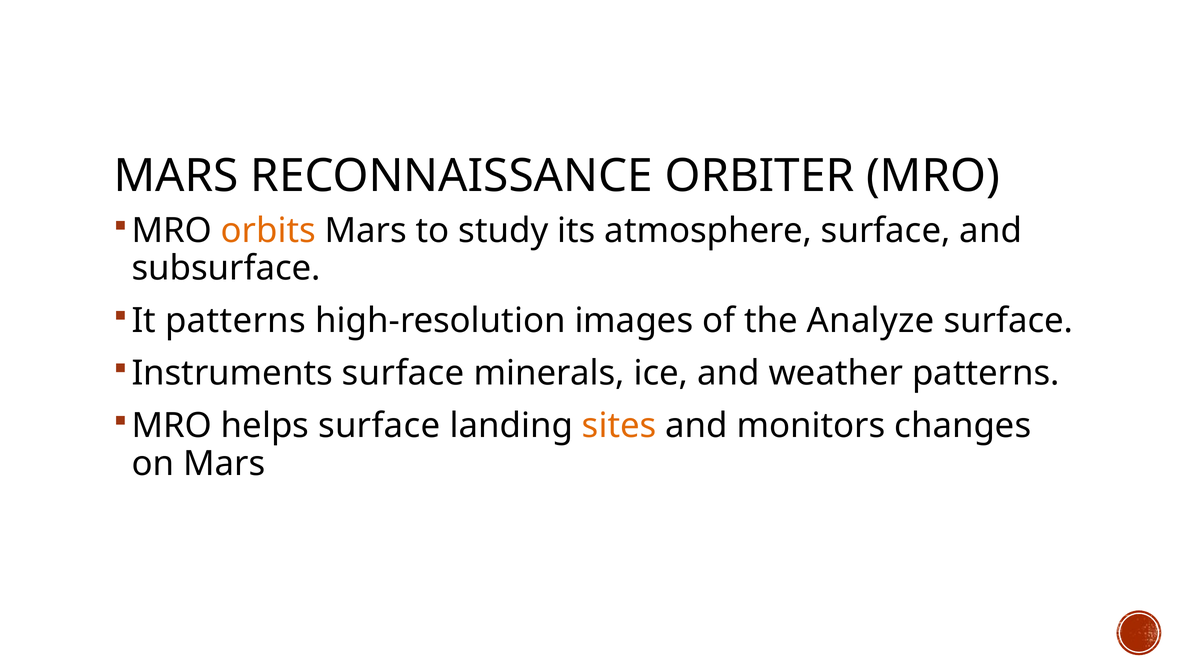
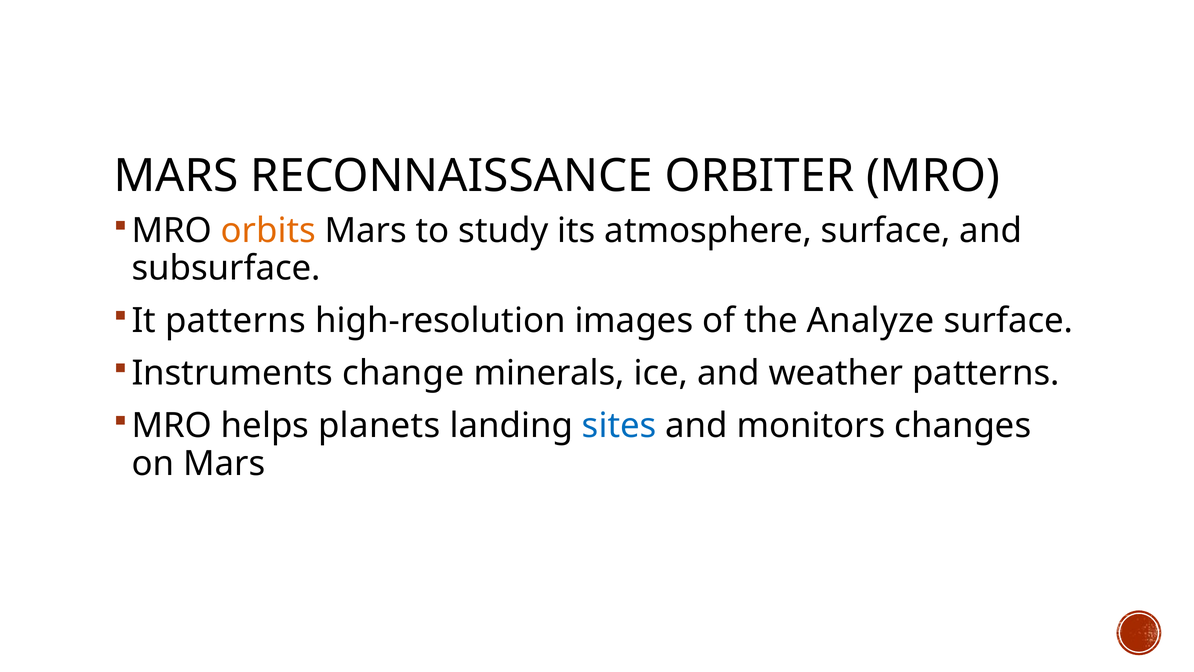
Instruments surface: surface -> change (403, 373)
helps surface: surface -> planets (379, 426)
sites colour: orange -> blue (619, 426)
